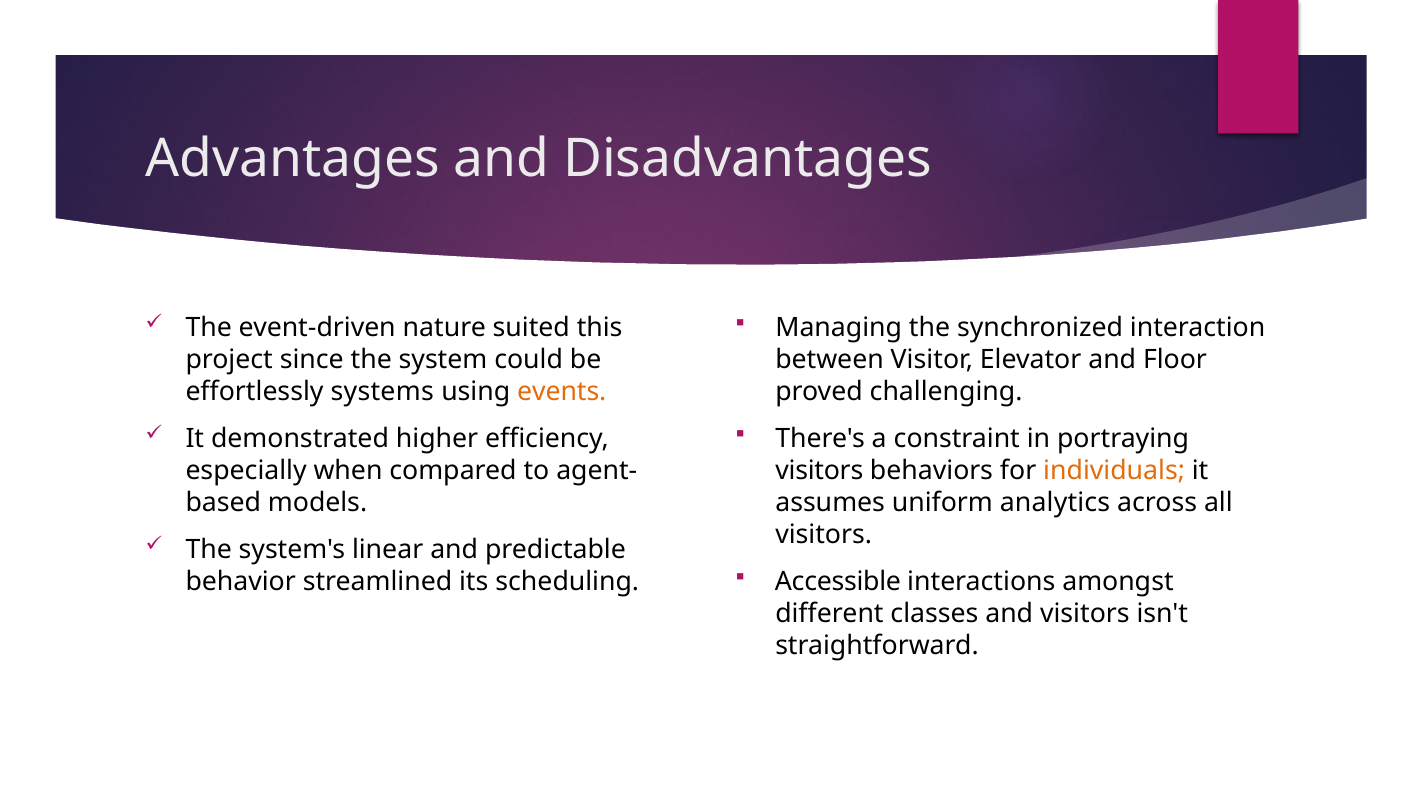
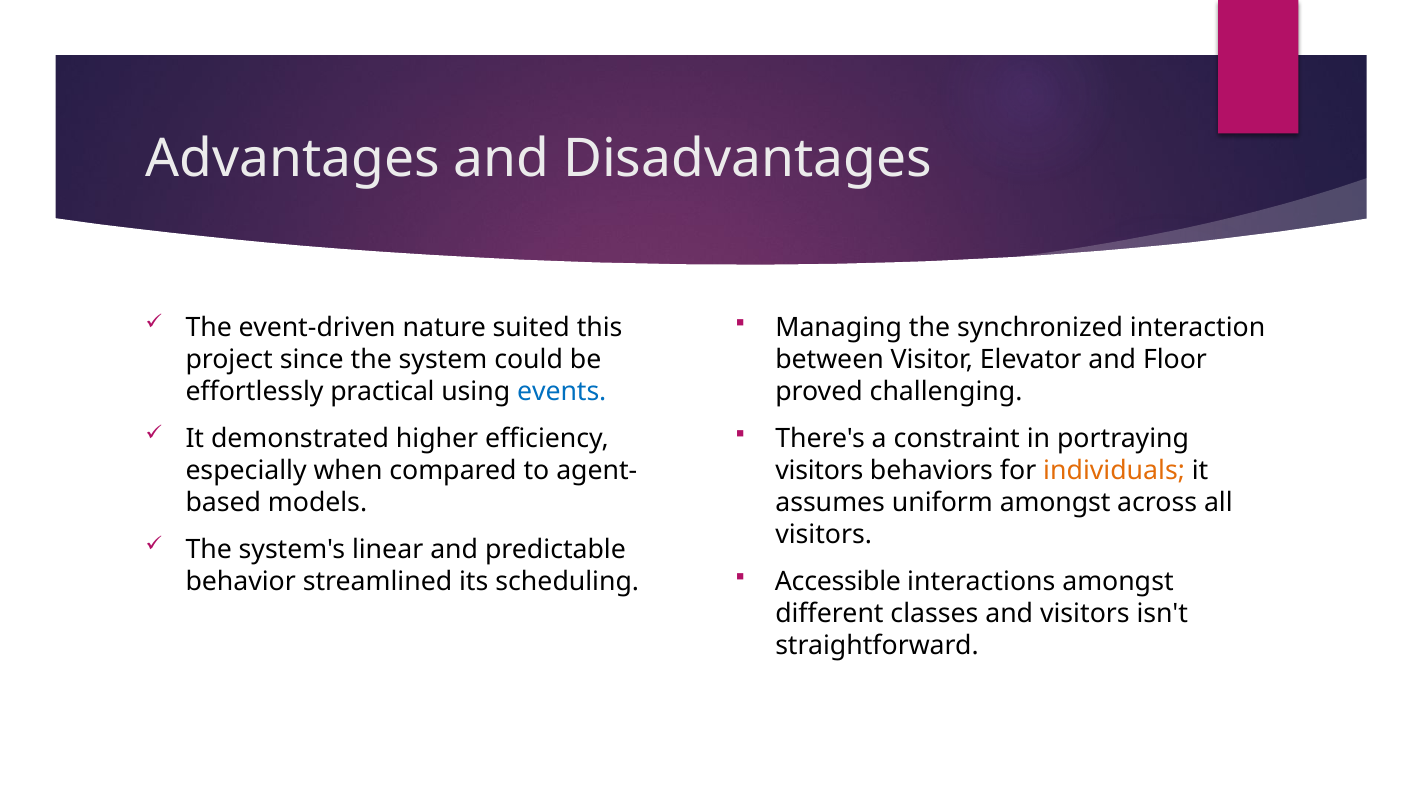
systems: systems -> practical (382, 391)
events colour: orange -> blue (562, 391)
uniform analytics: analytics -> amongst (1055, 502)
